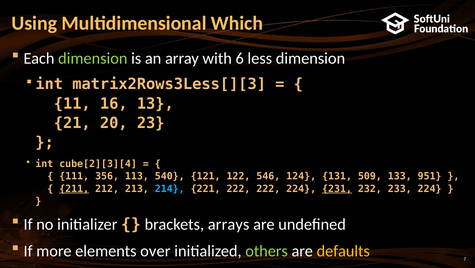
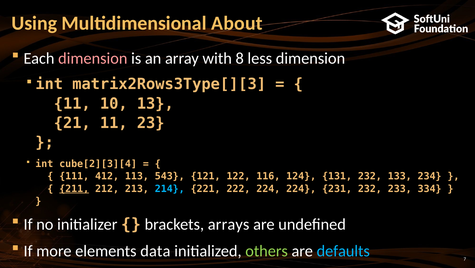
Which: Which -> About (237, 23)
dimension colour: light green -> pink (93, 58)
6: 6 -> 8 (240, 58)
matrix2Rows3Less[][3: matrix2Rows3Less[][3 -> matrix2Rows3Type[][3 (169, 84)
16: 16 -> 10 (114, 103)
21 20: 20 -> 11 (114, 123)
356: 356 -> 412 (107, 176)
540: 540 -> 543 (170, 176)
546: 546 -> 116 (268, 176)
131 509: 509 -> 232 (370, 176)
951: 951 -> 234 (430, 176)
222 222: 222 -> 224 (268, 188)
231 underline: present -> none (337, 188)
233 224: 224 -> 334 (430, 188)
over: over -> data (155, 250)
defaults colour: yellow -> light blue (343, 250)
